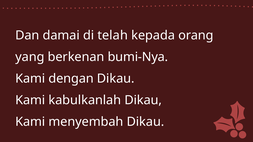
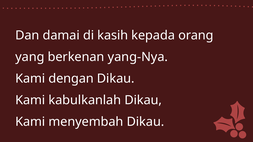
telah: telah -> kasih (113, 35)
bumi-Nya: bumi-Nya -> yang-Nya (138, 57)
